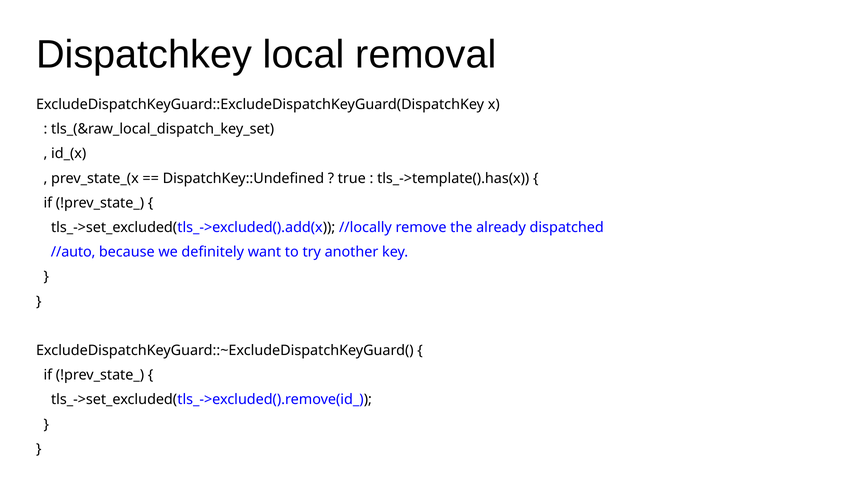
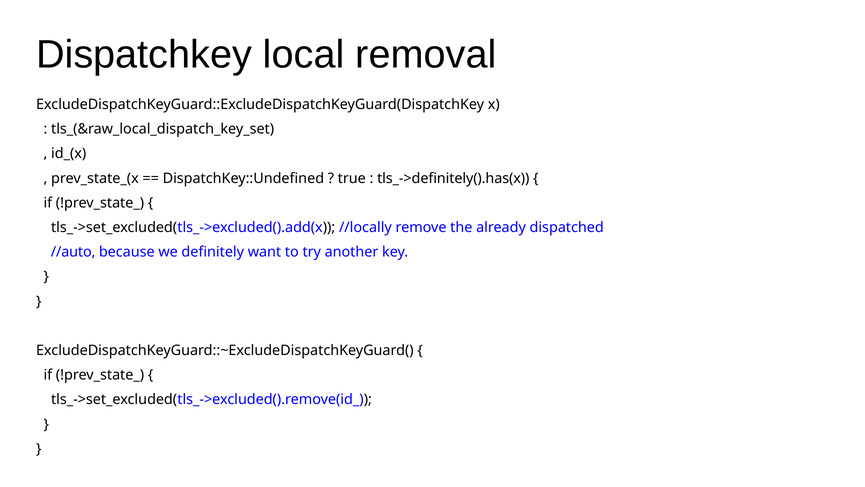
tls_->template().has(x: tls_->template().has(x -> tls_->definitely().has(x (453, 178)
